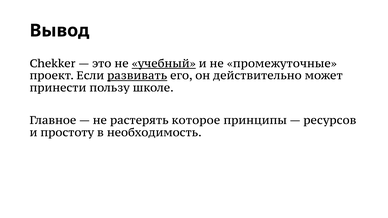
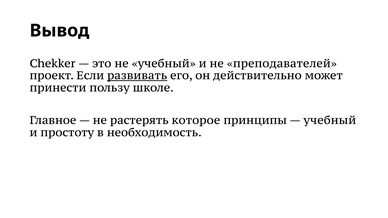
учебный underline: present -> none (164, 64)
промежуточные: промежуточные -> преподавателей (282, 64)
ресурсов: ресурсов -> учебный (330, 120)
